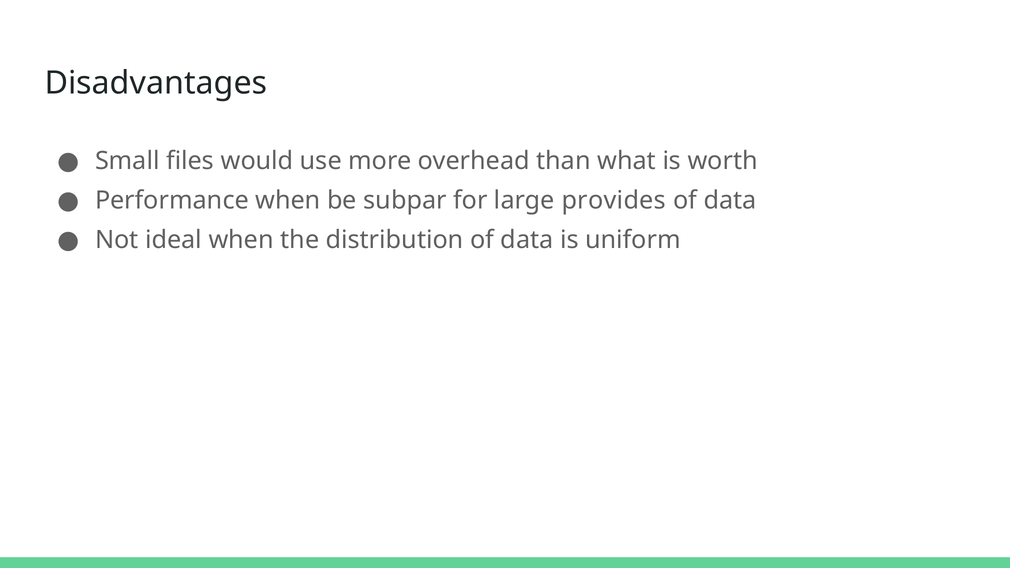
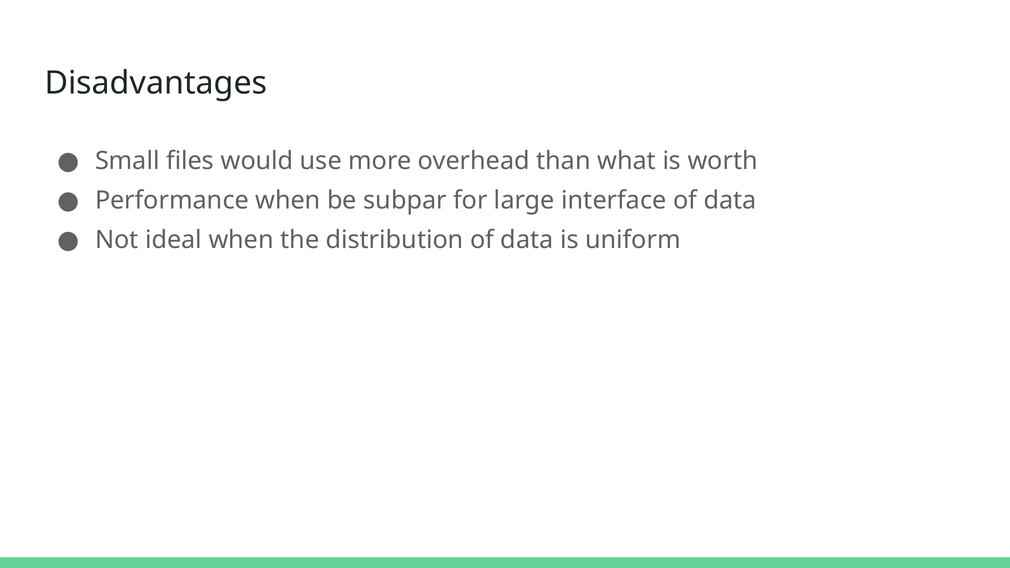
provides: provides -> interface (614, 201)
